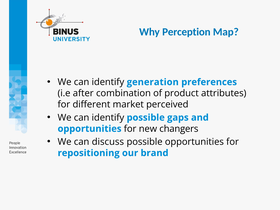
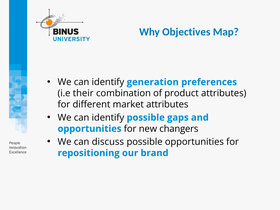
Perception: Perception -> Objectives (186, 32)
after: after -> their (83, 93)
market perceived: perceived -> attributes (167, 104)
